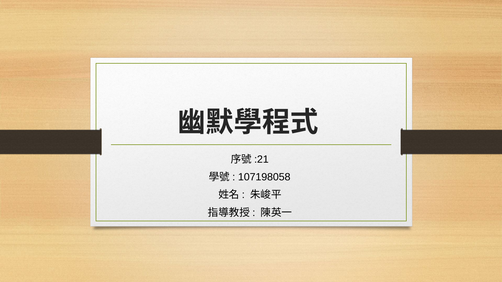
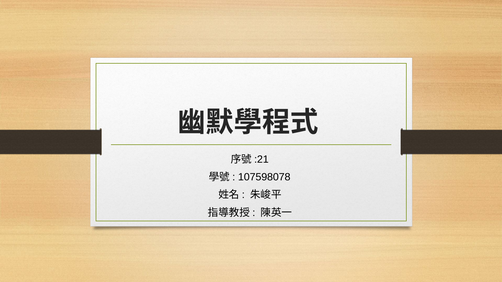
107198058: 107198058 -> 107598078 (264, 177)
